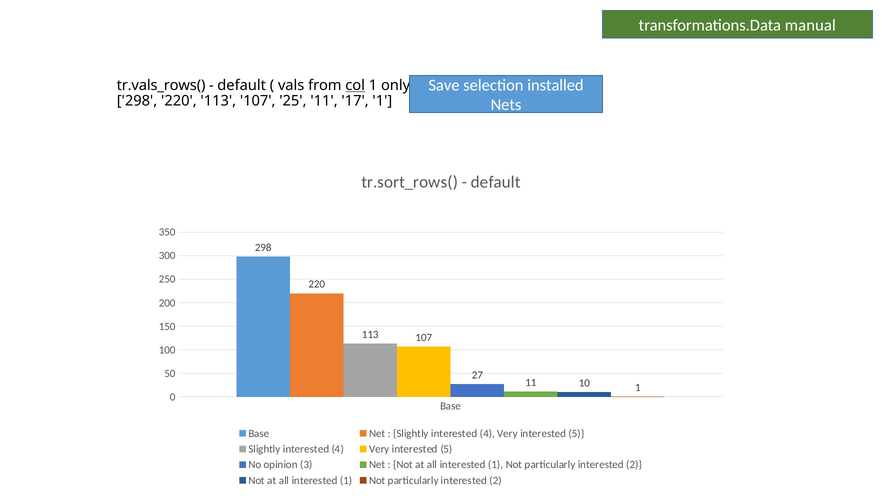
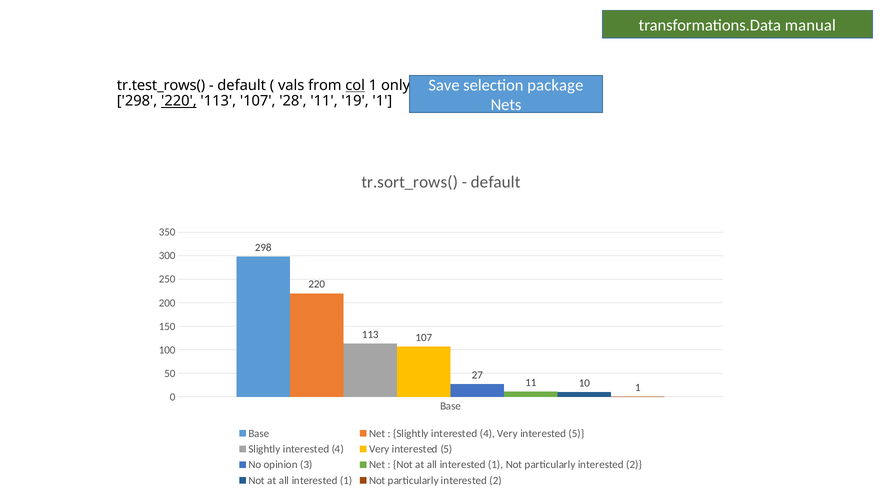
installed: installed -> package (555, 85)
tr.vals_rows(: tr.vals_rows( -> tr.test_rows( (161, 85)
220 underline: none -> present (179, 101)
25: 25 -> 28 (293, 101)
17: 17 -> 19 (355, 101)
